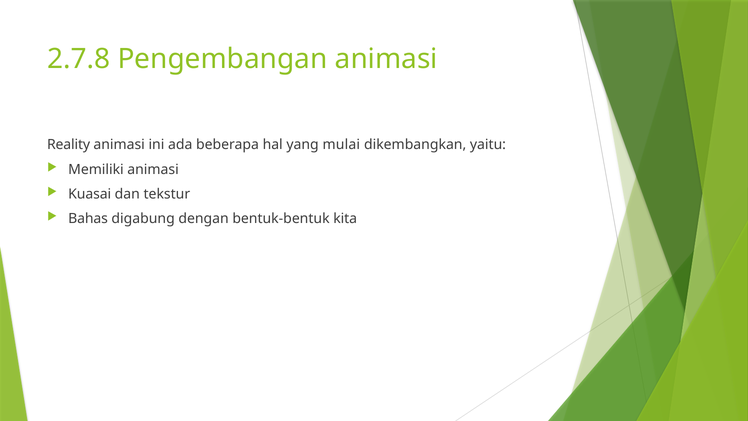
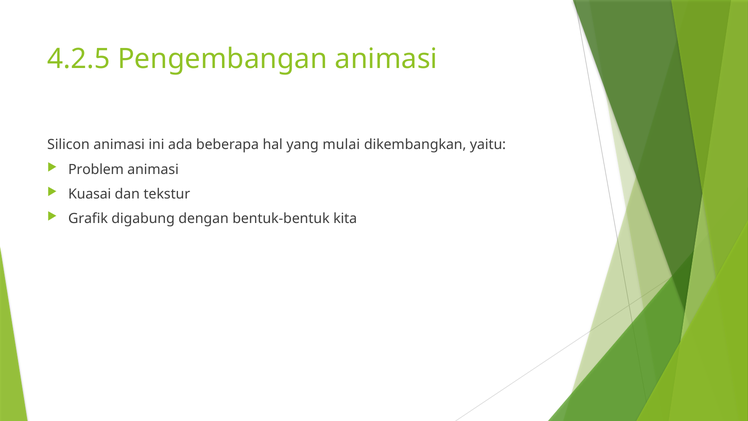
2.7.8: 2.7.8 -> 4.2.5 (79, 59)
Reality: Reality -> Silicon (68, 145)
Memiliki: Memiliki -> Problem (96, 169)
Bahas: Bahas -> Grafik (88, 219)
